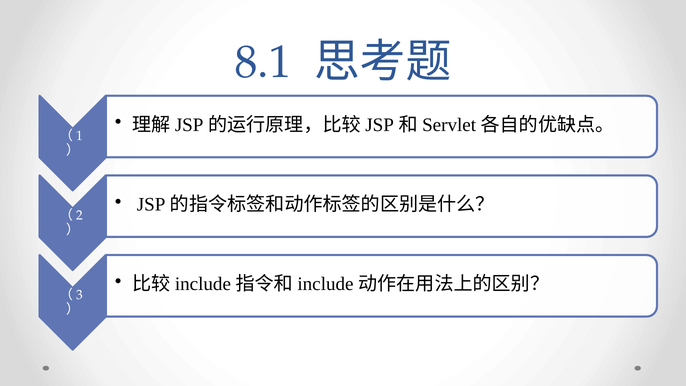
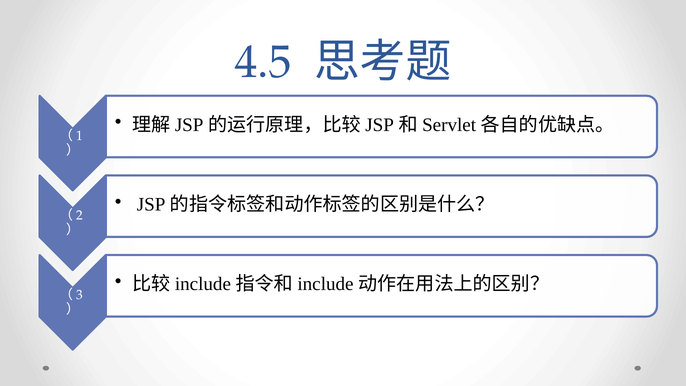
8.1: 8.1 -> 4.5 (263, 62)
